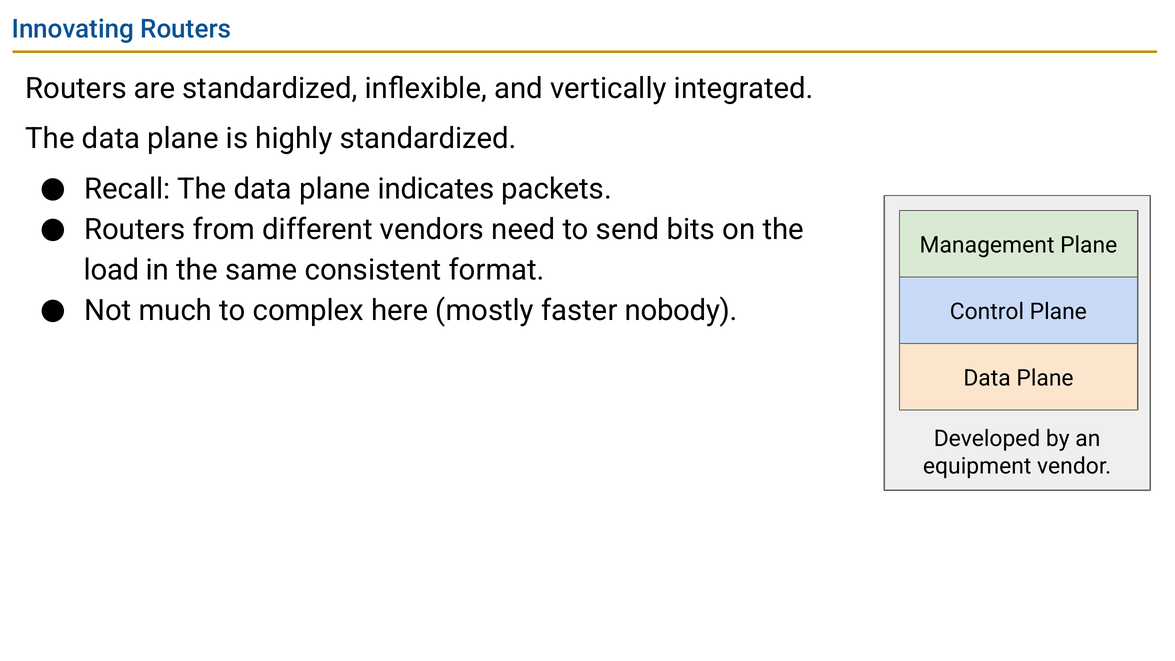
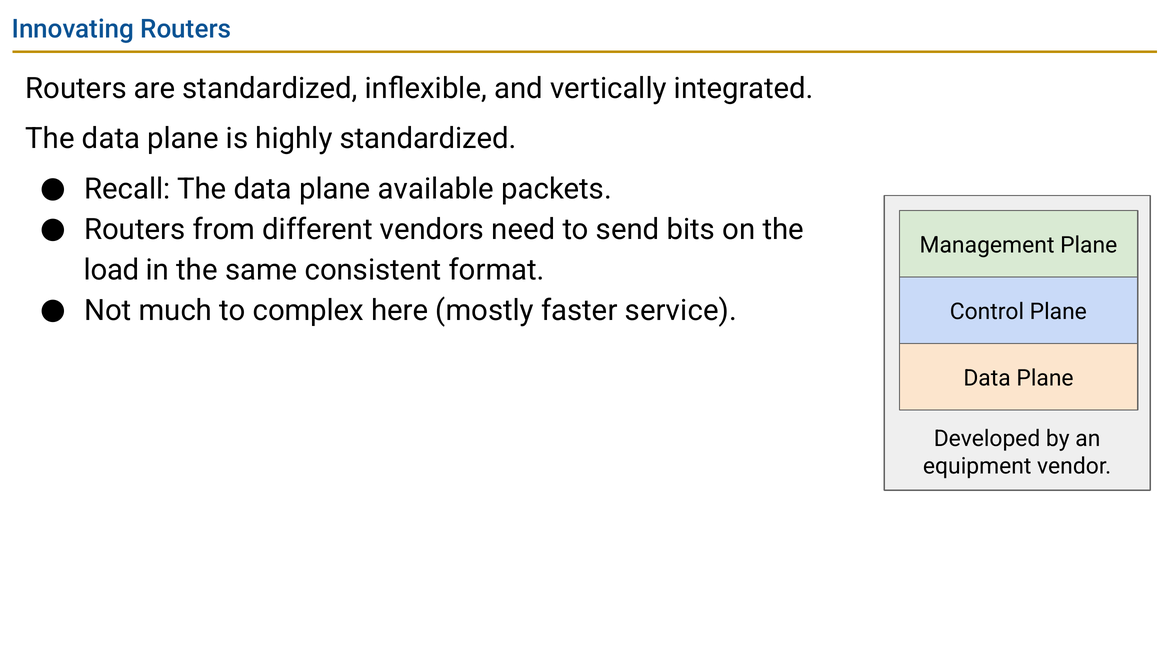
indicates: indicates -> available (436, 189)
nobody: nobody -> service (681, 311)
